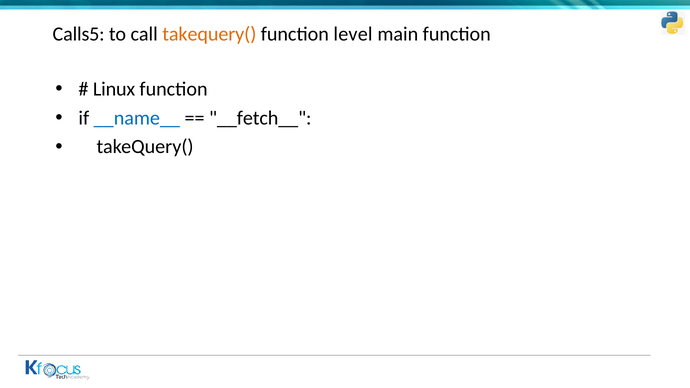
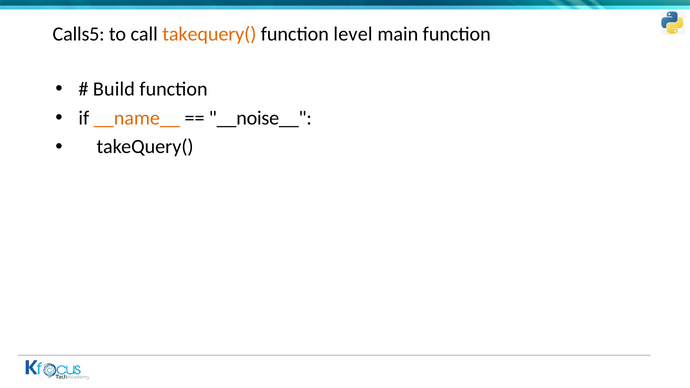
Linux: Linux -> Build (114, 89)
__name__ colour: blue -> orange (137, 118)
__fetch__: __fetch__ -> __noise__ (260, 118)
